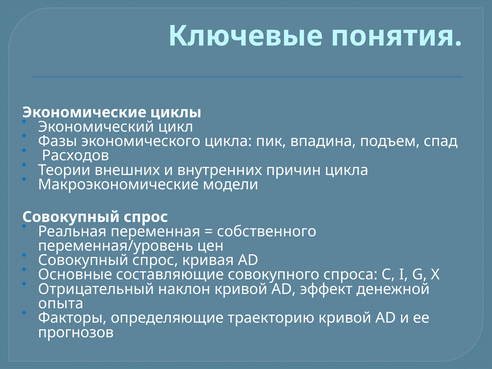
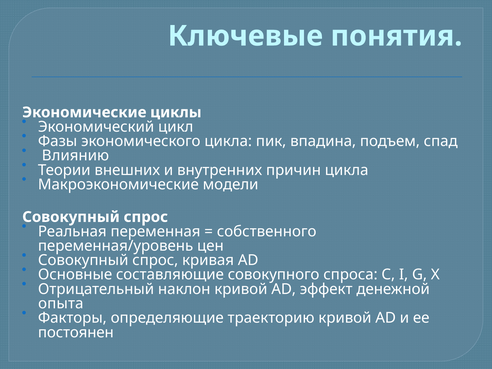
Расходов: Расходов -> Влиянию (75, 156)
прогнозов: прогнозов -> постоянен (76, 332)
